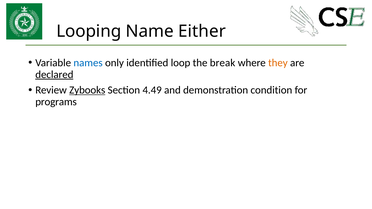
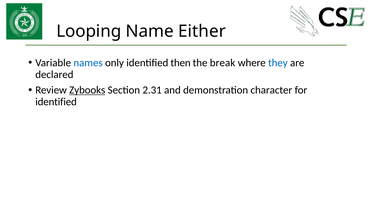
loop: loop -> then (181, 63)
they colour: orange -> blue (278, 63)
declared underline: present -> none (54, 75)
4.49: 4.49 -> 2.31 (152, 90)
condition: condition -> character (271, 90)
programs: programs -> identified (56, 102)
